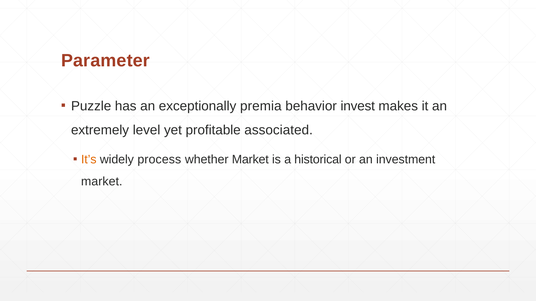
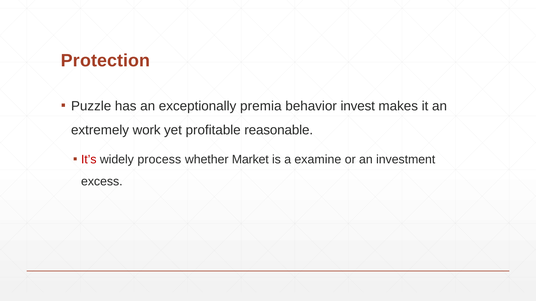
Parameter: Parameter -> Protection (106, 61)
level: level -> work (147, 130)
associated: associated -> reasonable (279, 130)
It’s colour: orange -> red (89, 160)
historical: historical -> examine (318, 160)
market: market -> excess (102, 182)
